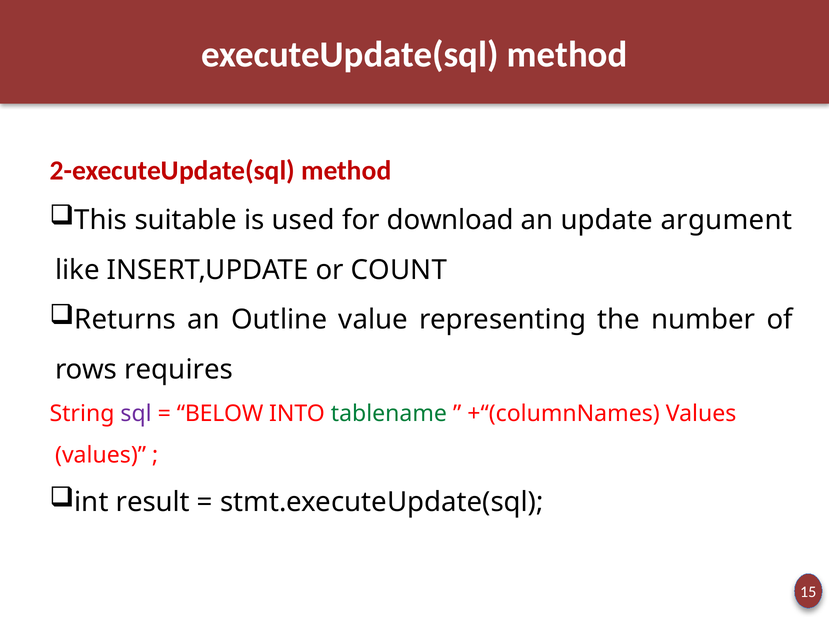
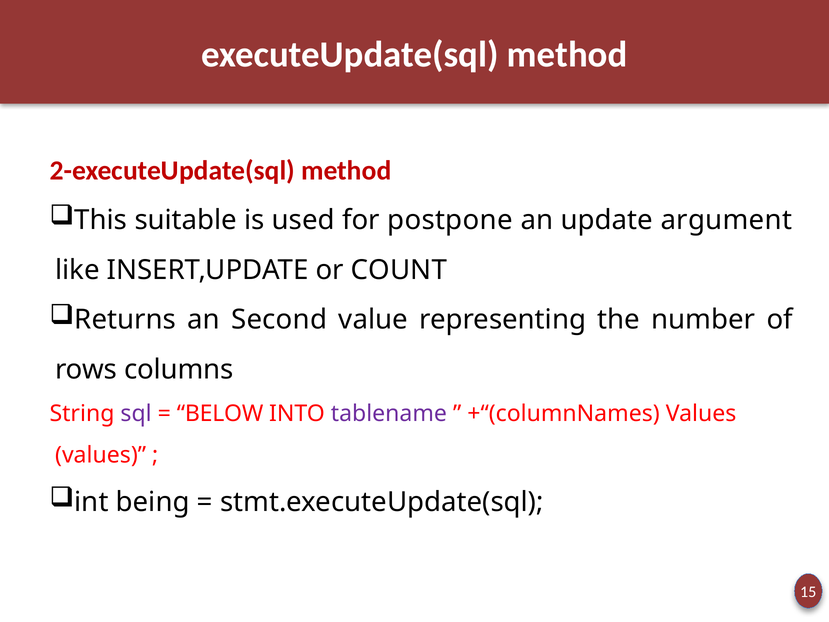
download: download -> postpone (450, 220)
Outline: Outline -> Second (279, 320)
requires: requires -> columns (179, 369)
tablename colour: green -> purple (389, 413)
result: result -> being (153, 502)
